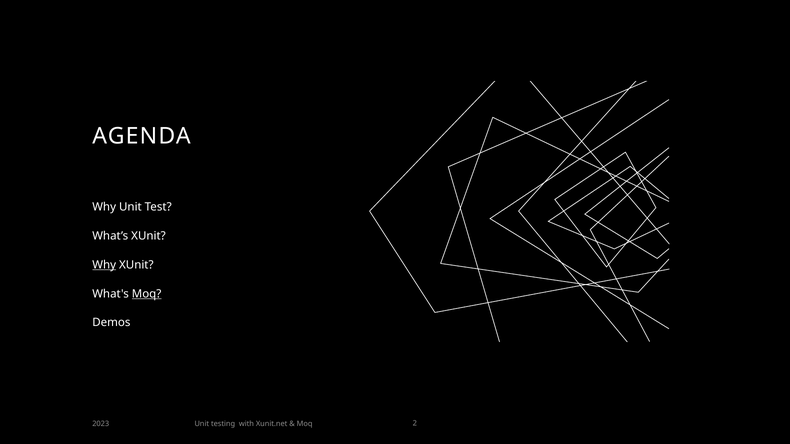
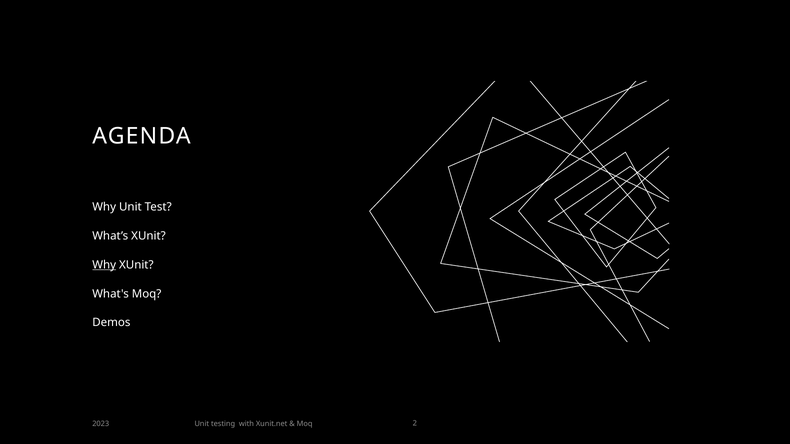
Moq underline: present -> none (147, 294)
